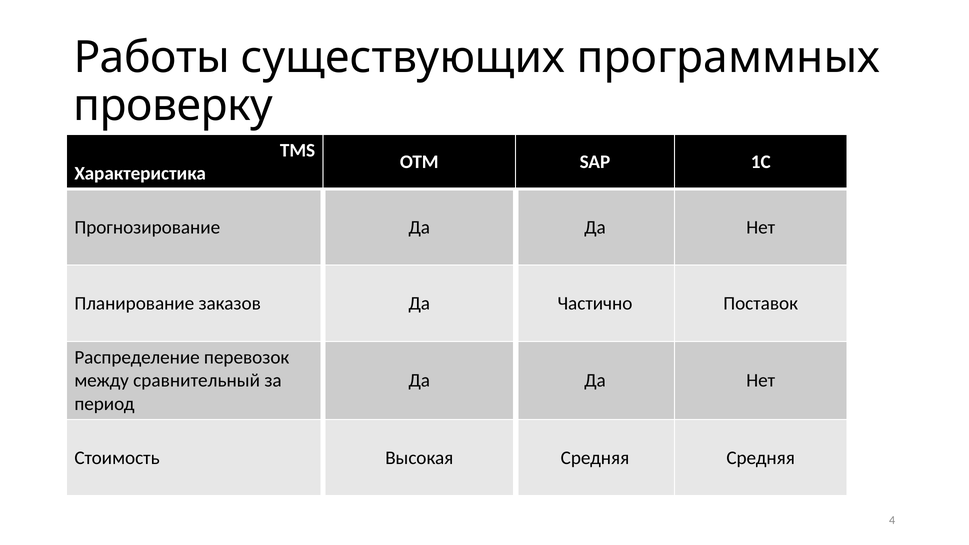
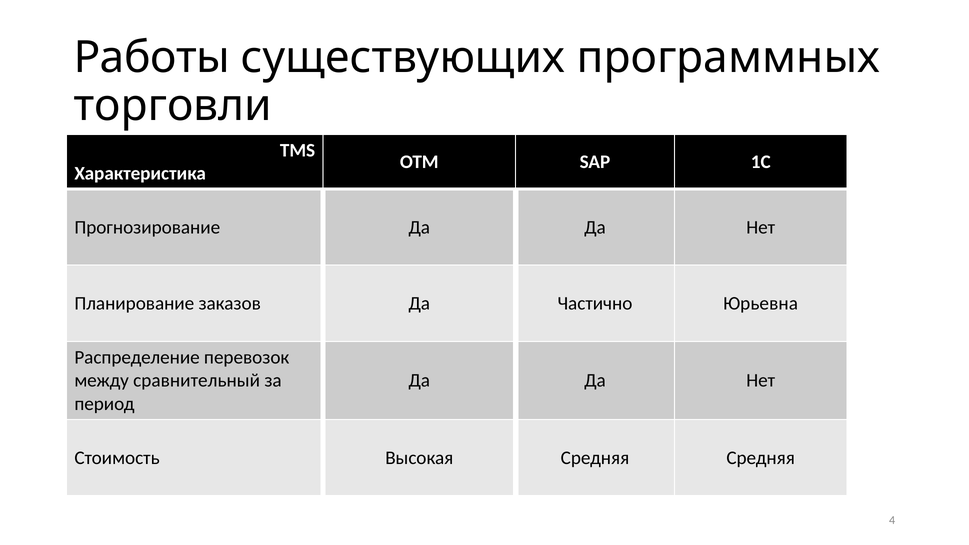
проверку: проверку -> торговли (173, 105)
Поставок: Поставок -> Юрьевна (761, 304)
